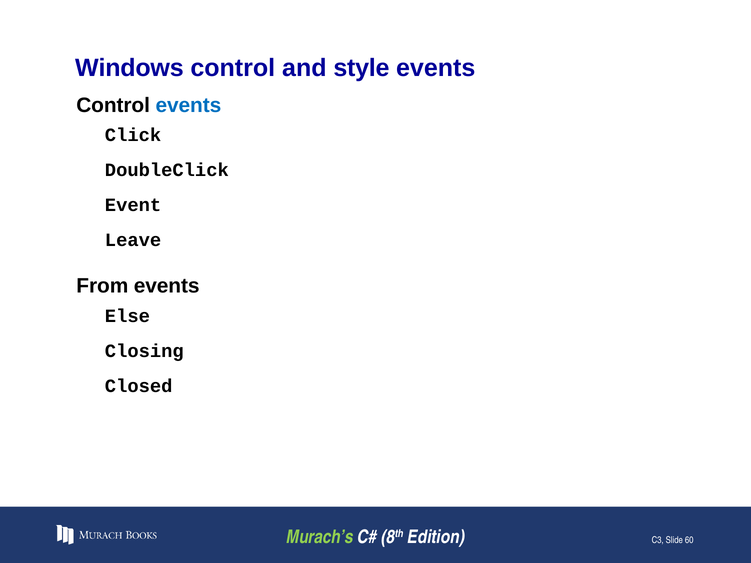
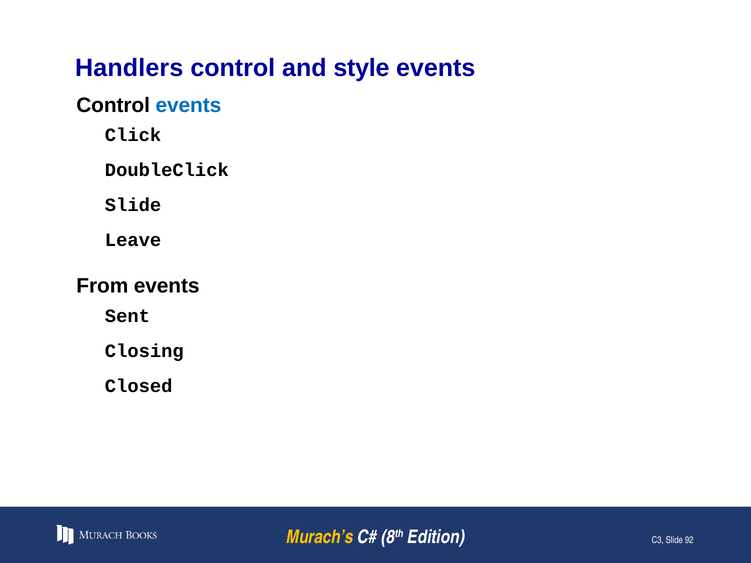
Windows: Windows -> Handlers (129, 68)
Event: Event -> Slide (133, 205)
Else: Else -> Sent (127, 316)
Murach’s colour: light green -> yellow (320, 537)
60: 60 -> 92 (689, 540)
